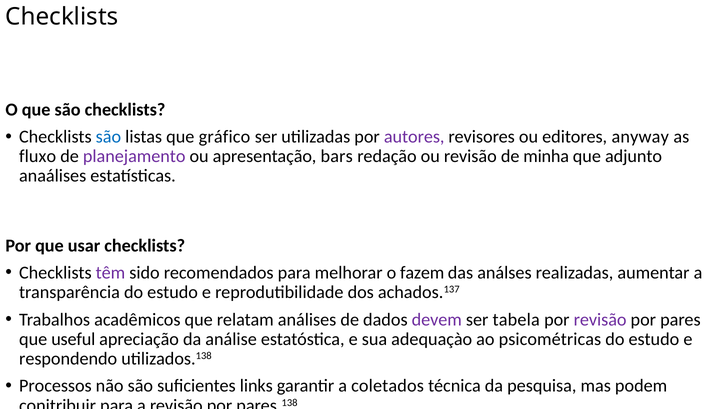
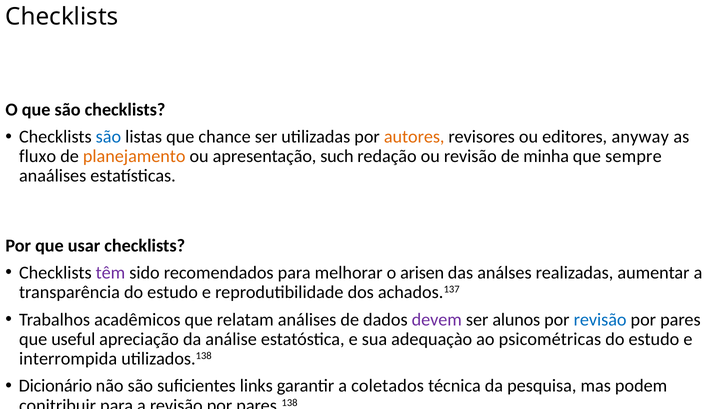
gráfico: gráfico -> chance (225, 137)
autores colour: purple -> orange (414, 137)
planejamento colour: purple -> orange (134, 156)
bars: bars -> such (337, 156)
adjunto: adjunto -> sempre (633, 156)
fazem: fazem -> arisen (422, 273)
tabela: tabela -> alunos (516, 319)
revisão colour: purple -> blue (600, 319)
respondendo: respondendo -> interrompida (68, 359)
Processos: Processos -> Dicionário (55, 386)
